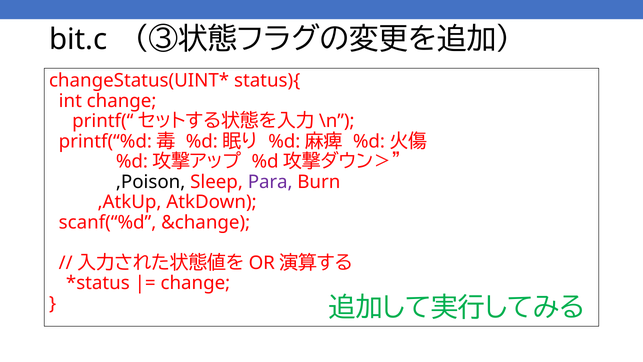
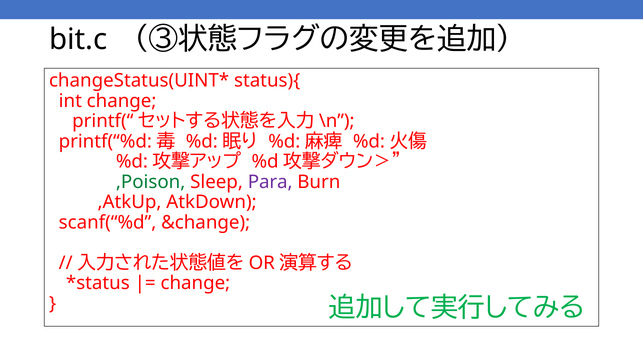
,Poison colour: black -> green (151, 182)
